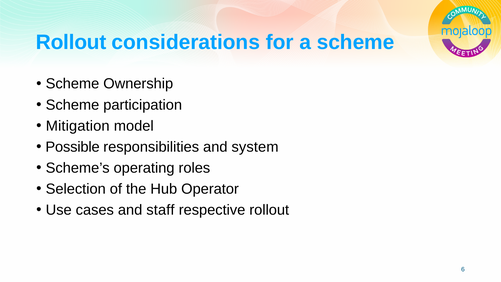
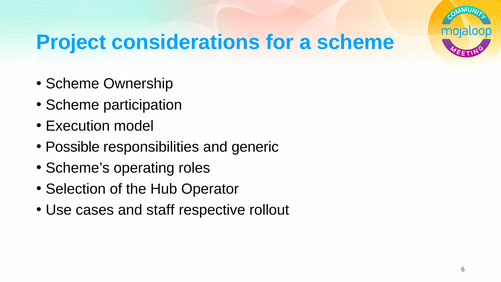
Rollout: Rollout -> Project (71, 42)
Mitigation: Mitigation -> Execution (78, 126)
system: system -> generic (255, 147)
